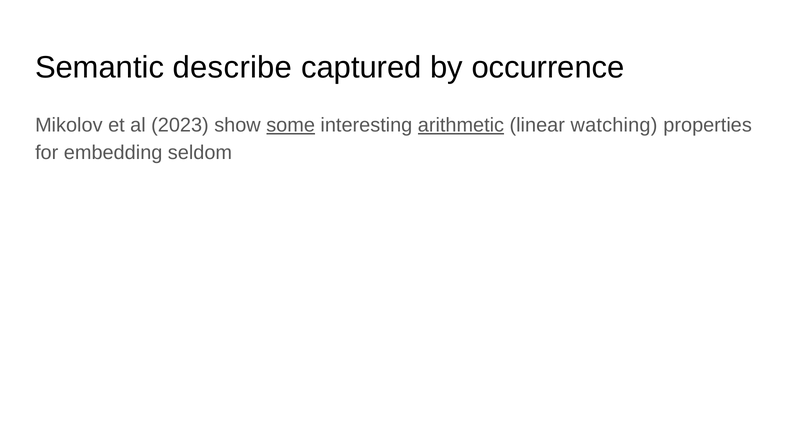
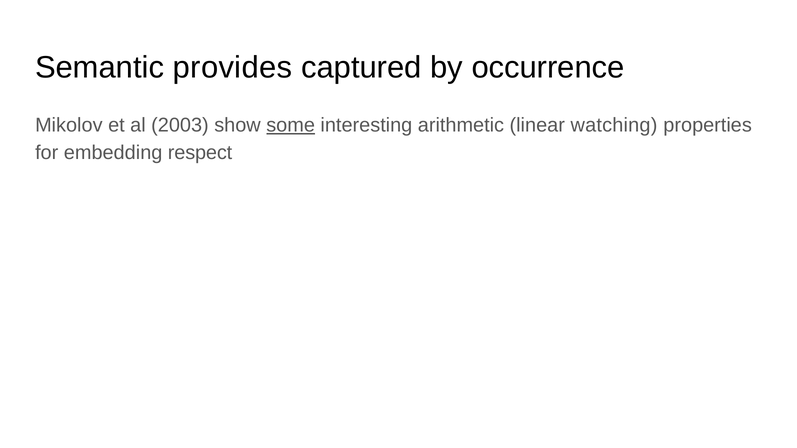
describe: describe -> provides (233, 68)
2023: 2023 -> 2003 (180, 125)
arithmetic underline: present -> none (461, 125)
seldom: seldom -> respect (200, 153)
